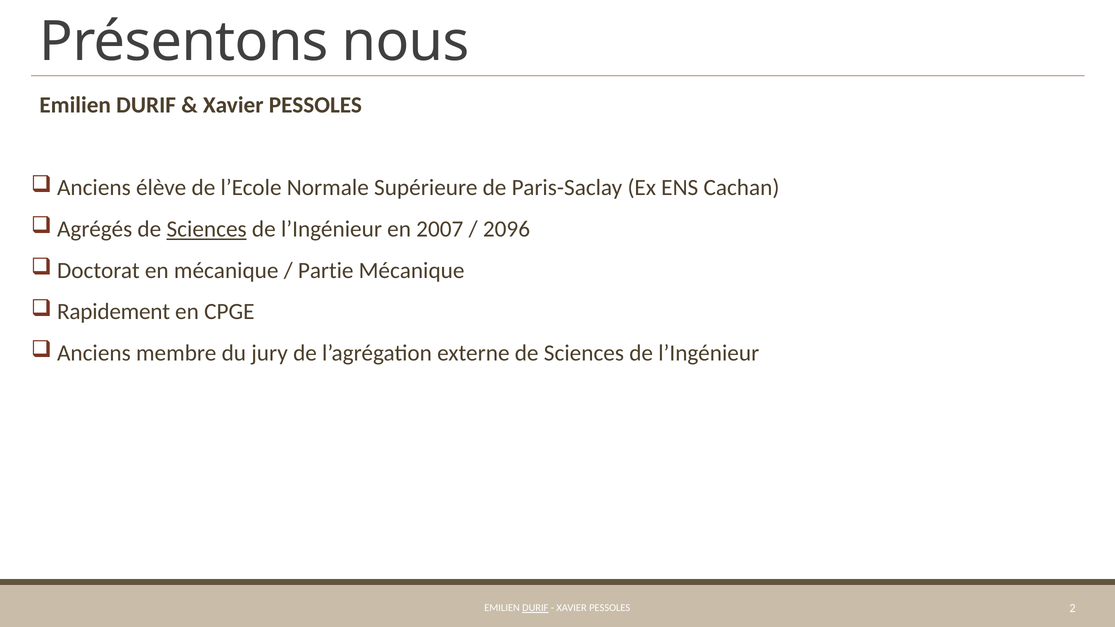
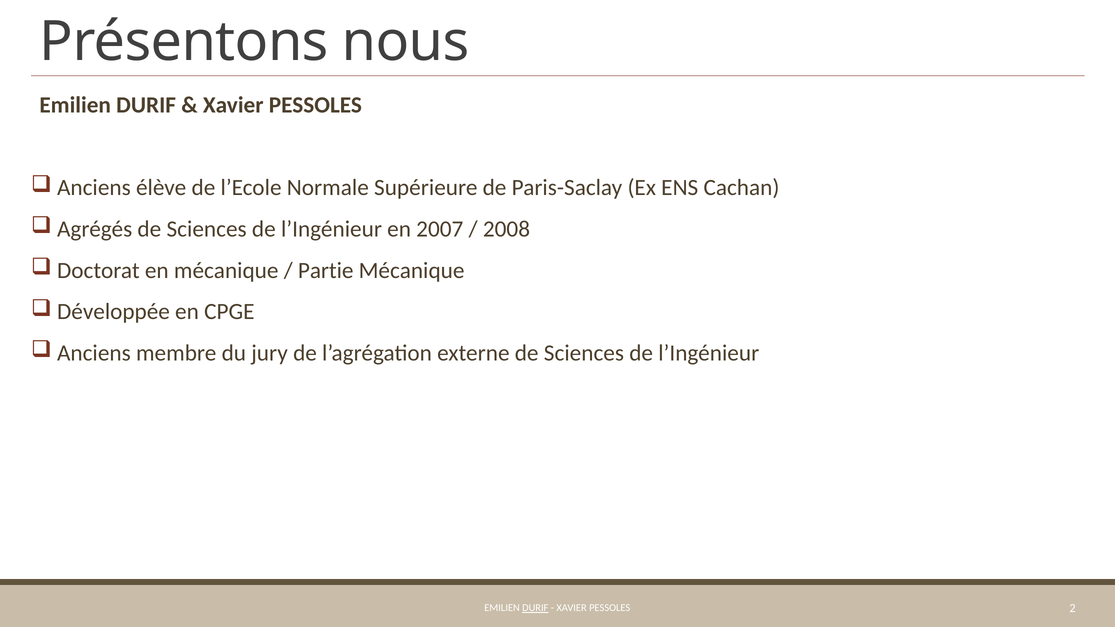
Sciences underline: present -> none (207, 229)
2096: 2096 -> 2008 (506, 229)
Rapidement: Rapidement -> Développée (113, 312)
